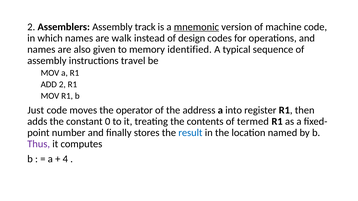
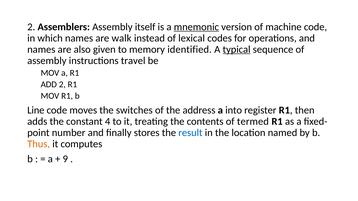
track: track -> itself (145, 27)
design: design -> lexical (192, 38)
typical underline: none -> present (237, 49)
Just: Just -> Line (36, 110)
operator: operator -> switches (134, 110)
0: 0 -> 4 (108, 122)
Thus colour: purple -> orange (39, 144)
4: 4 -> 9 (65, 159)
